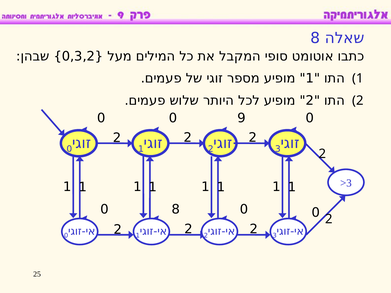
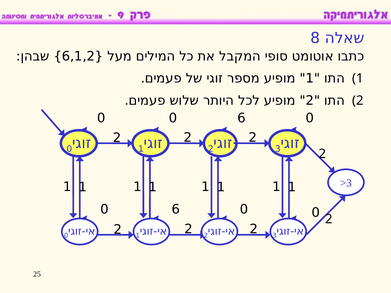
0,3,2: 0,3,2 -> 6,1,2 (78, 56)
9: 9 -> 6 (241, 118)
8: 8 -> 6 (176, 209)
